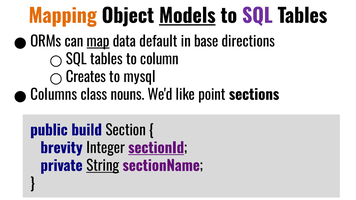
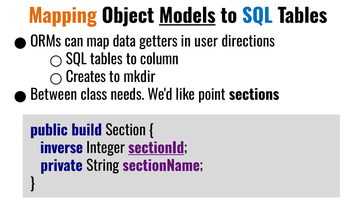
SQL colour: purple -> blue (257, 16)
map underline: present -> none (98, 42)
default: default -> getters (159, 42)
base: base -> user (206, 42)
mysql: mysql -> mkdir (140, 77)
Columns: Columns -> Between (54, 95)
nouns: nouns -> needs (127, 95)
brevity: brevity -> inverse (62, 148)
String underline: present -> none (103, 166)
